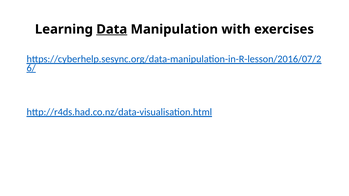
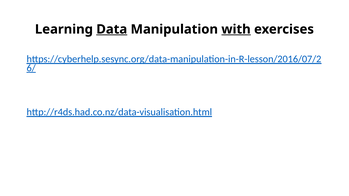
with underline: none -> present (236, 29)
